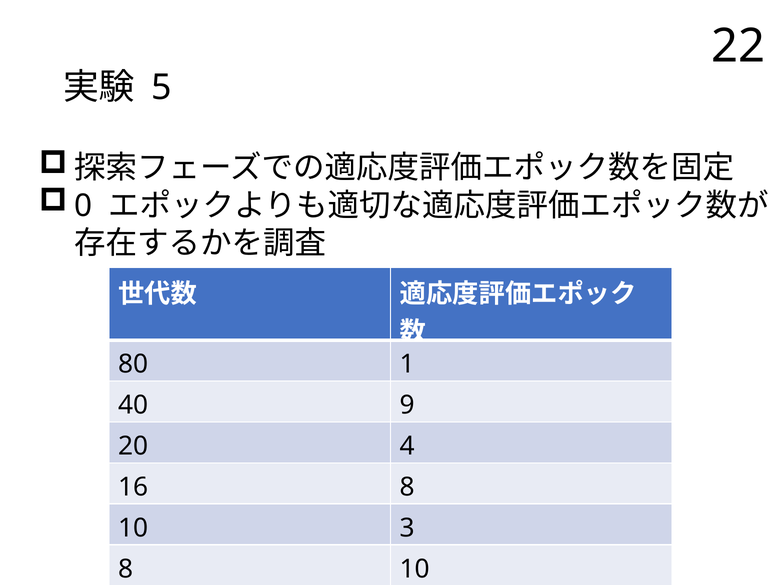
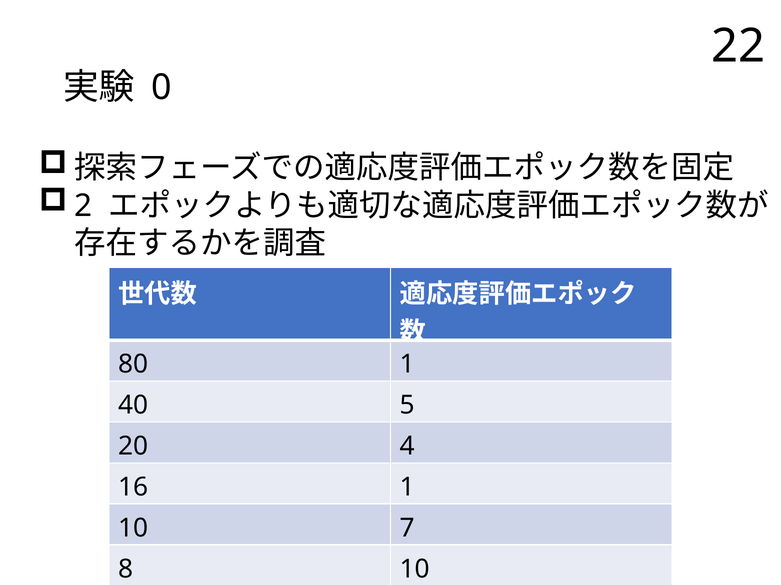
5: 5 -> 0 (161, 88)
0: 0 -> 2 (83, 206)
9: 9 -> 5 (407, 406)
16 8: 8 -> 1 (407, 488)
3: 3 -> 7 (407, 529)
